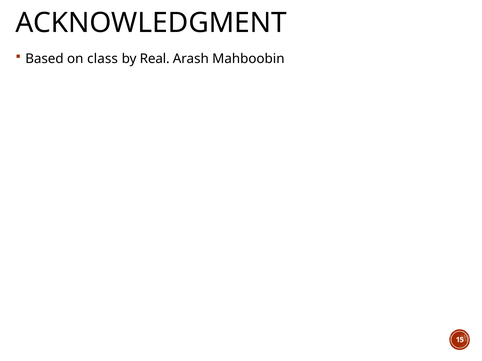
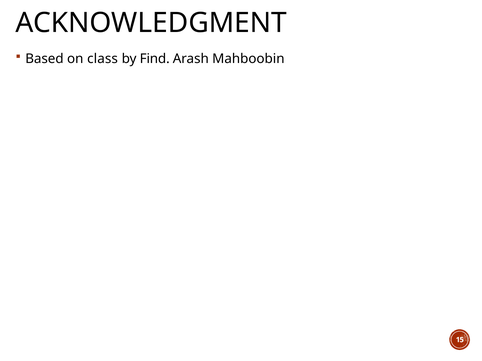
Real: Real -> Find (155, 59)
